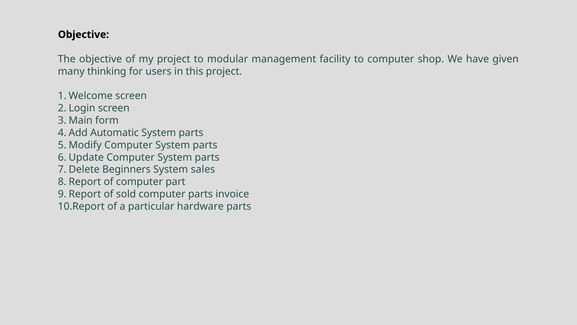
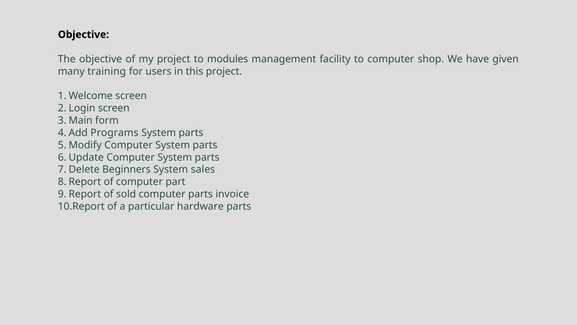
modular: modular -> modules (228, 59)
thinking: thinking -> training (107, 71)
Automatic: Automatic -> Programs (114, 133)
